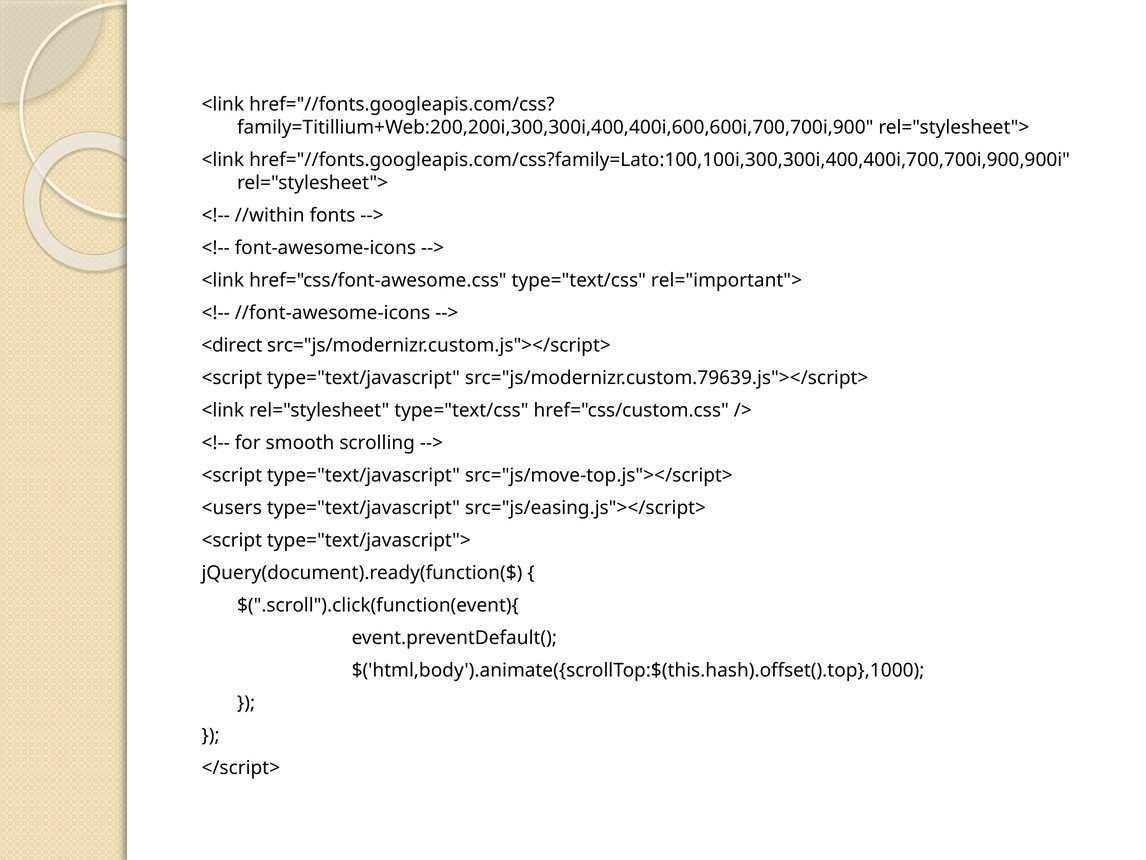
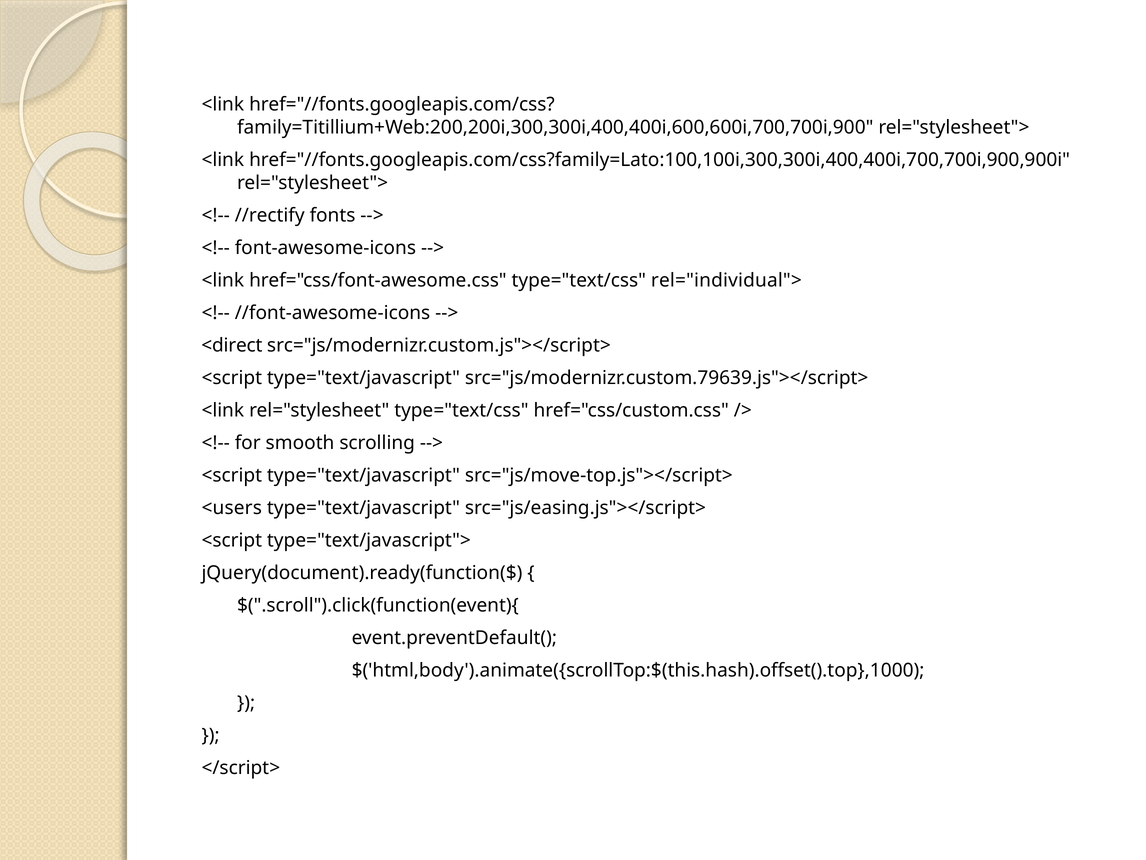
//within: //within -> //rectify (270, 215)
rel="important">: rel="important"> -> rel="individual"> (726, 280)
